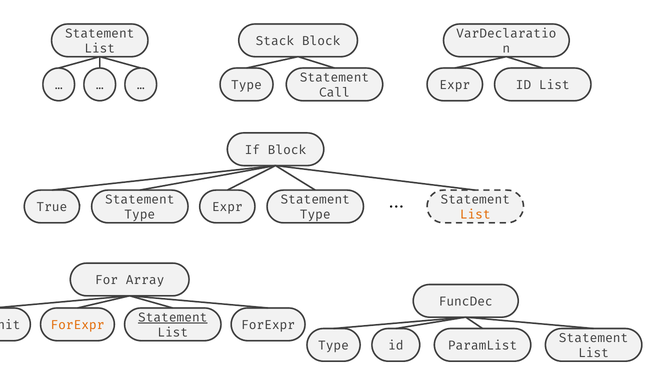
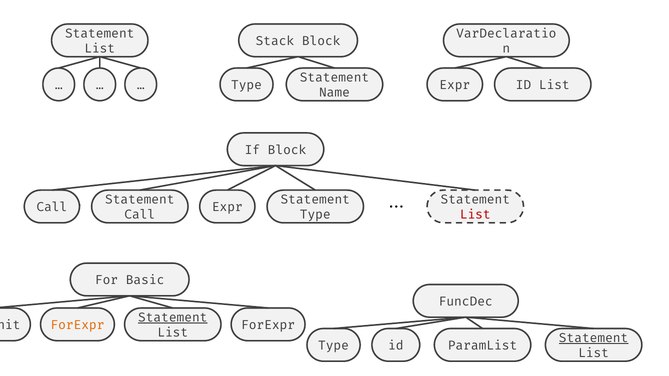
Call: Call -> Name (334, 93)
True: True -> Call (52, 207)
Type: Type -> Call (140, 215)
List colour: orange -> red (475, 215)
Array: Array -> Basic (145, 281)
Statement underline: none -> present (594, 338)
